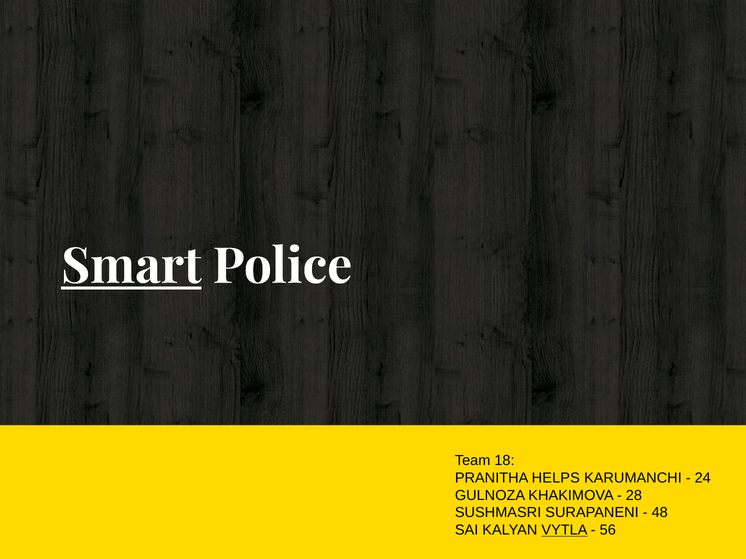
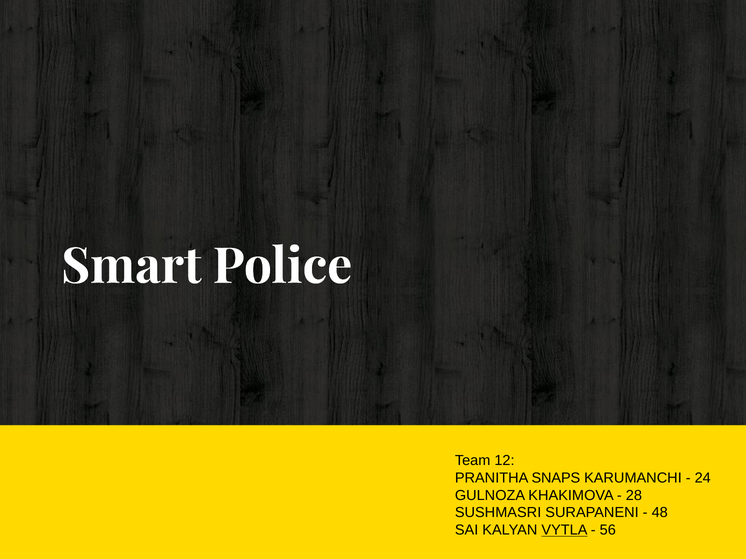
Smart underline: present -> none (131, 267)
18: 18 -> 12 (504, 461)
HELPS: HELPS -> SNAPS (556, 478)
